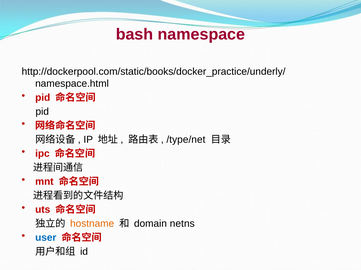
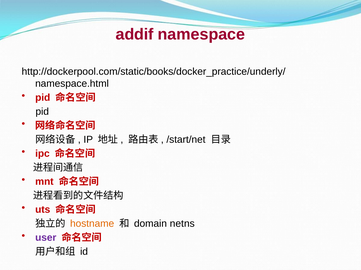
bash: bash -> addif (135, 35)
/type/net: /type/net -> /start/net (186, 140)
user colour: blue -> purple (46, 238)
